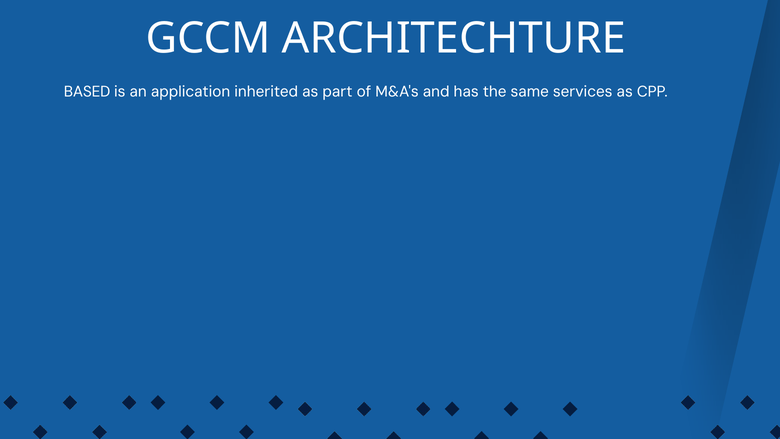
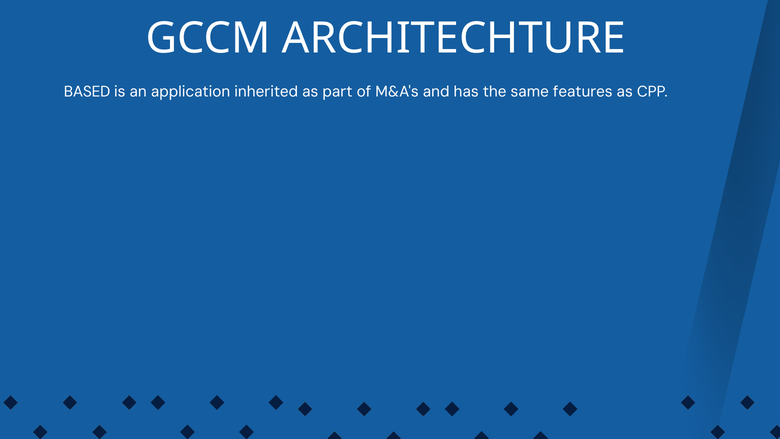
services: services -> features (583, 91)
